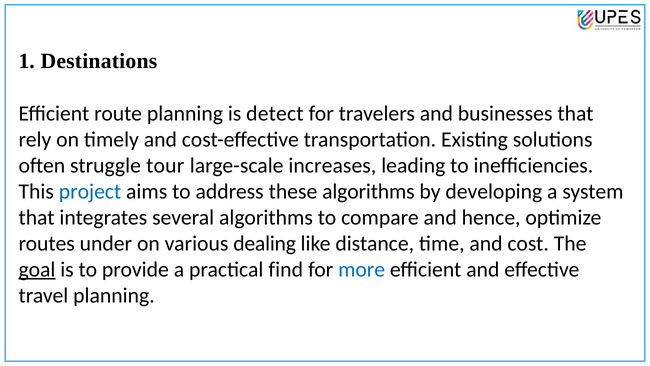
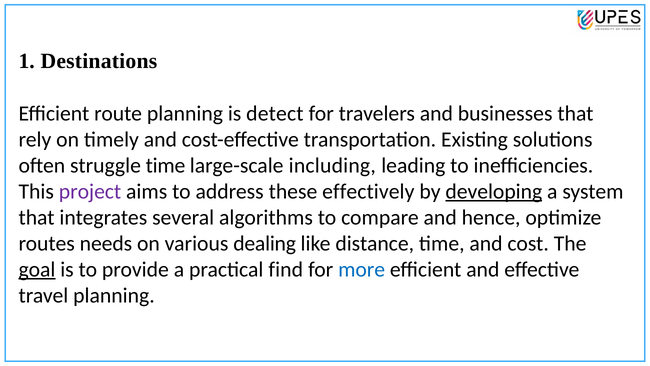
struggle tour: tour -> time (165, 165)
increases: increases -> including (332, 165)
project colour: blue -> purple (90, 191)
these algorithms: algorithms -> effectively (368, 191)
developing underline: none -> present (494, 191)
under: under -> needs (106, 243)
